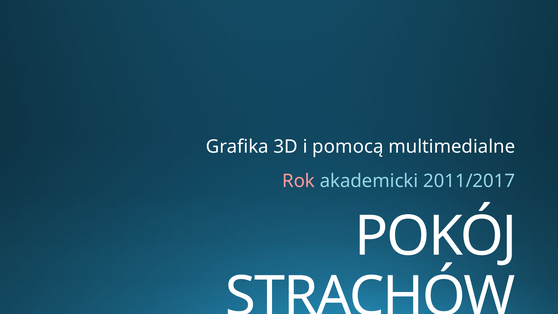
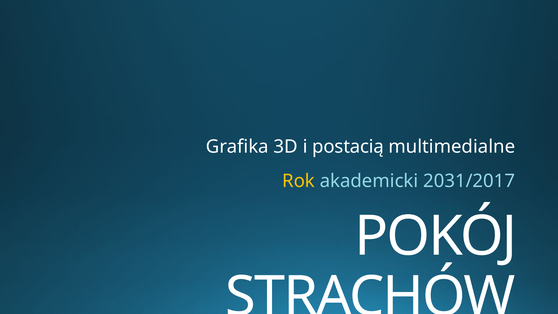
pomocą: pomocą -> postacią (348, 147)
Rok colour: pink -> yellow (298, 181)
2011/2017: 2011/2017 -> 2031/2017 (469, 181)
